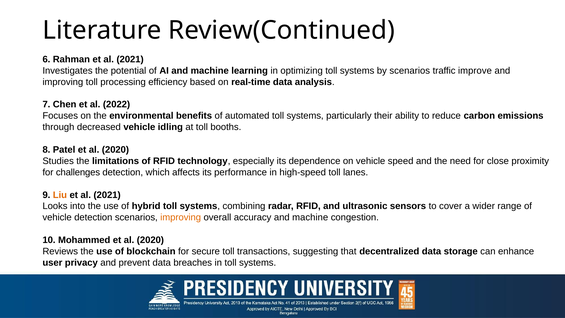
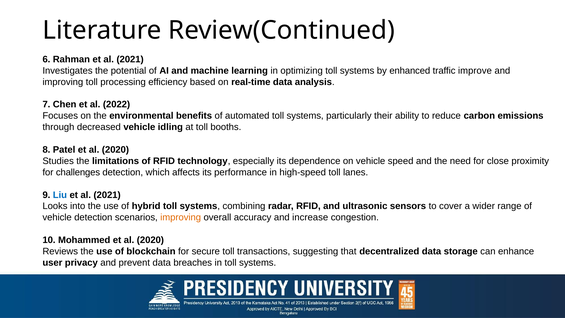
by scenarios: scenarios -> enhanced (410, 71)
Liu colour: orange -> blue (60, 195)
accuracy and machine: machine -> increase (310, 217)
